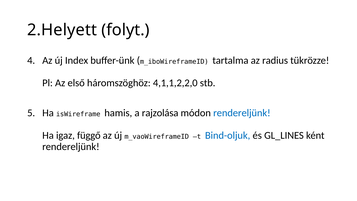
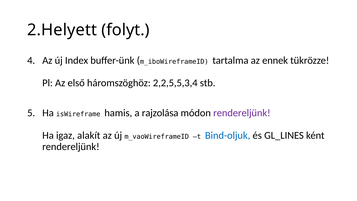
radius: radius -> ennek (275, 60)
4,1,1,2,2,0: 4,1,1,2,2,0 -> 2,2,5,5,3,4 (175, 83)
rendereljünk colour: blue -> purple (242, 113)
függő: függő -> alakít (89, 135)
